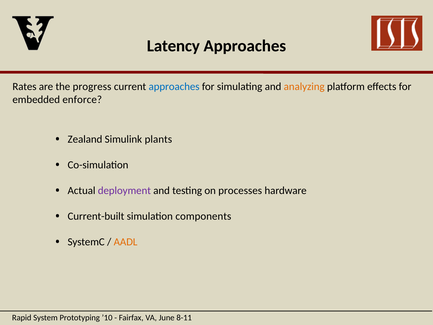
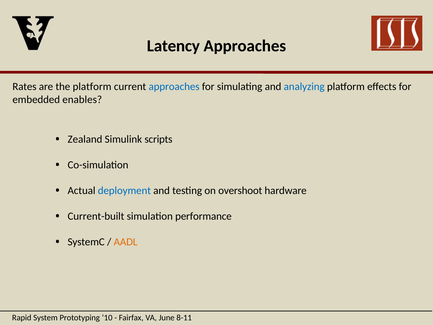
the progress: progress -> platform (92, 86)
analyzing colour: orange -> blue (304, 86)
enforce: enforce -> enables (82, 99)
plants: plants -> scripts (158, 139)
deployment colour: purple -> blue (124, 190)
processes: processes -> overshoot (240, 190)
components: components -> performance (203, 216)
